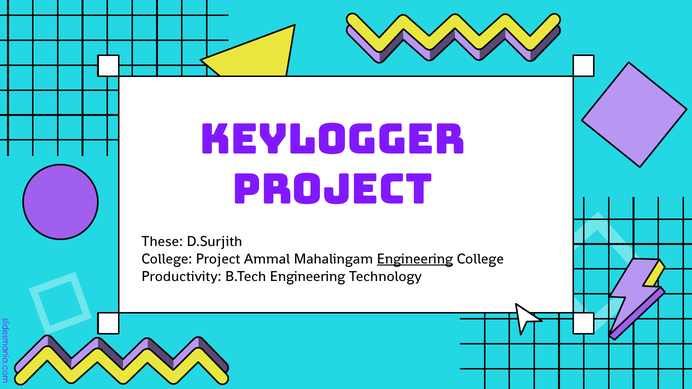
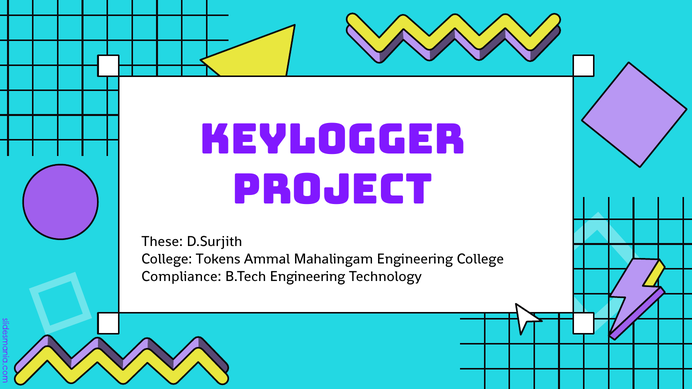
College Project: Project -> Tokens (218, 259)
Engineering underline: present -> none (415, 259)
Productivity: Productivity -> Compliance (181, 276)
